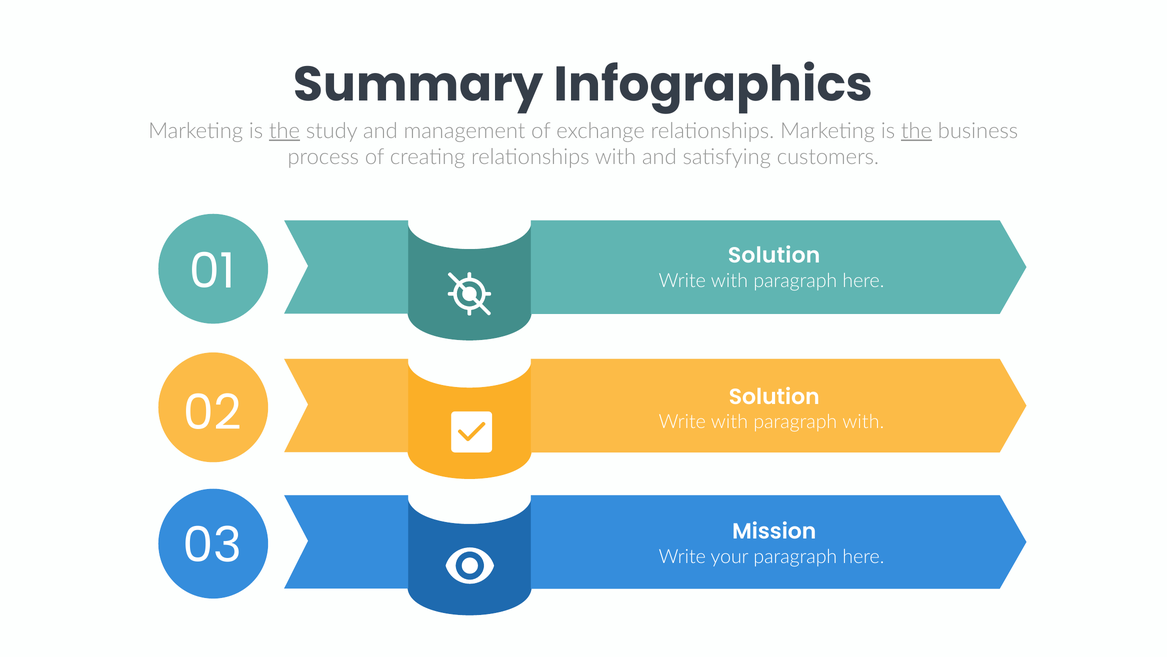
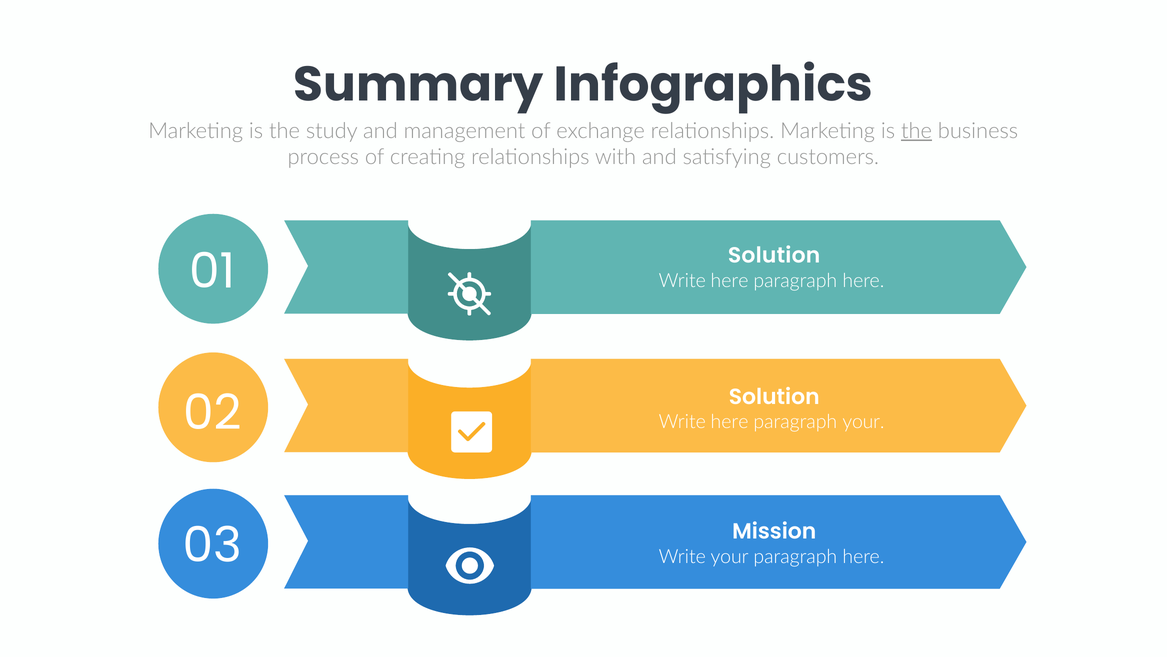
the underline: present -> none (285, 131)
with: with -> here (730, 281)
with: with -> here (730, 422)
paragraph with: with -> your (863, 422)
